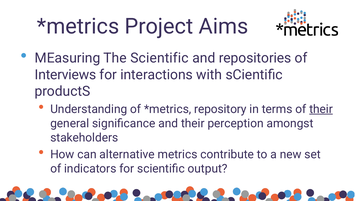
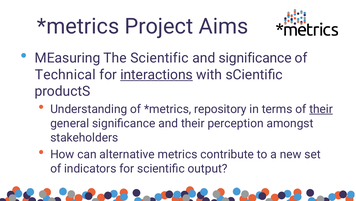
and repositories: repositories -> significance (255, 58)
Interviews: Interviews -> Technical (65, 74)
interactions underline: none -> present (157, 74)
